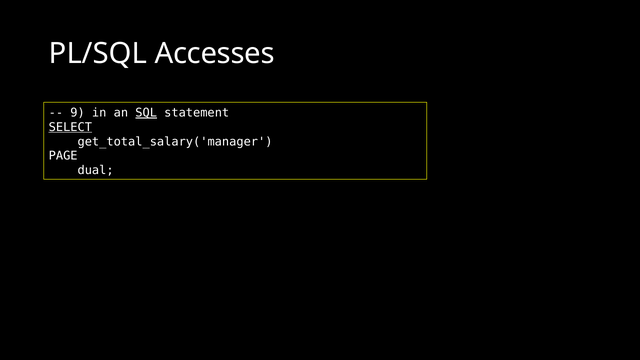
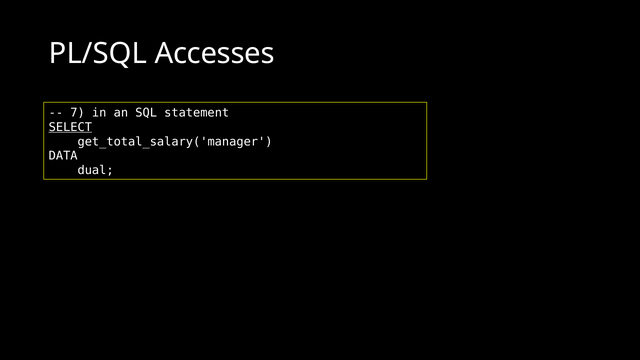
9: 9 -> 7 (78, 113)
SQL underline: present -> none (146, 113)
PAGE: PAGE -> DATA (63, 156)
